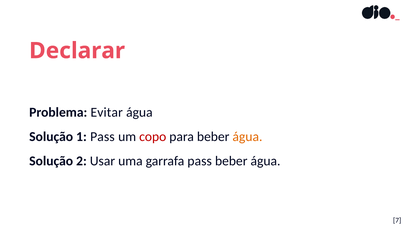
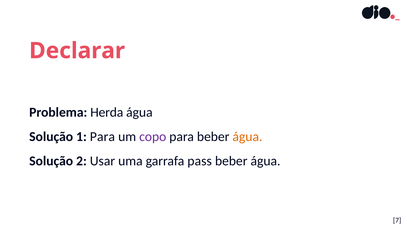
Evitar: Evitar -> Herda (107, 112)
1 Pass: Pass -> Para (102, 137)
copo colour: red -> purple (153, 137)
